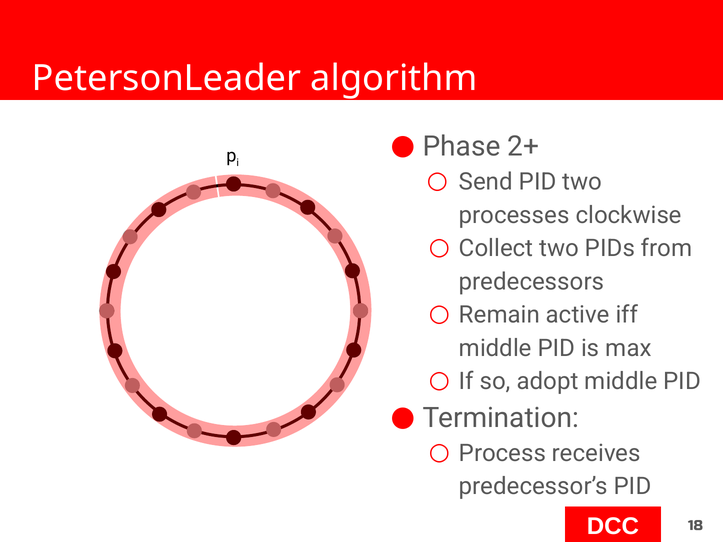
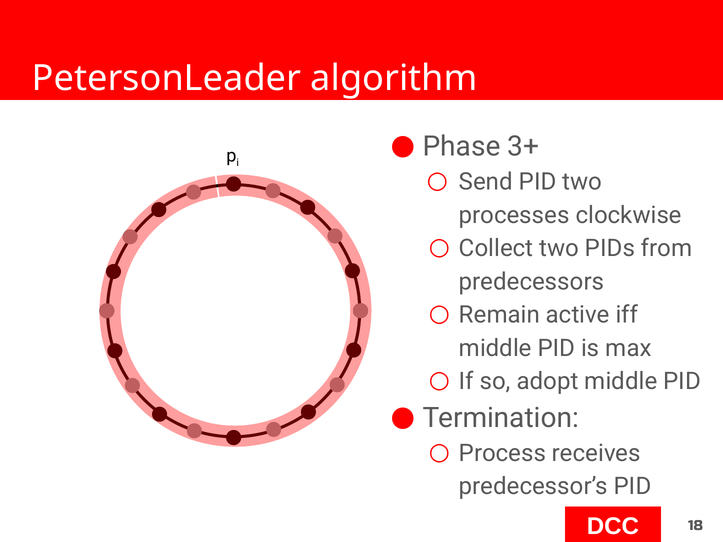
2+: 2+ -> 3+ (523, 147)
